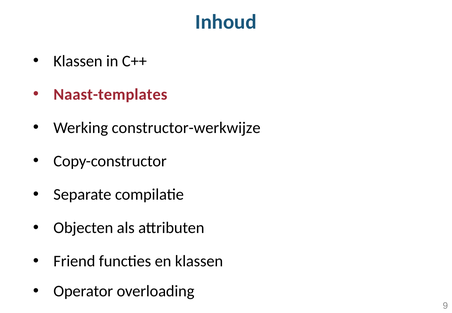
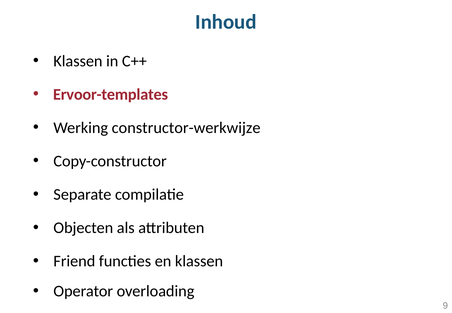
Naast-templates: Naast-templates -> Ervoor-templates (111, 94)
